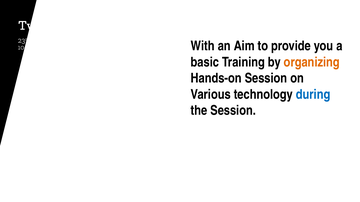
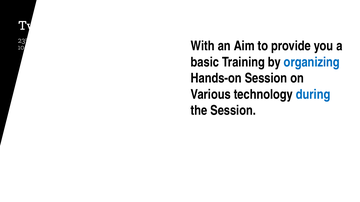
organizing colour: orange -> blue (312, 62)
